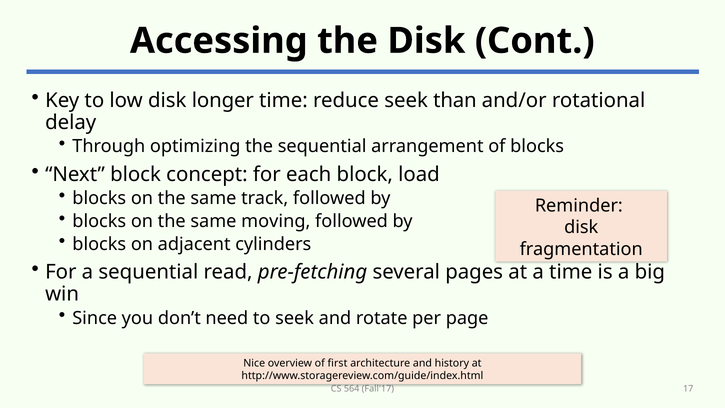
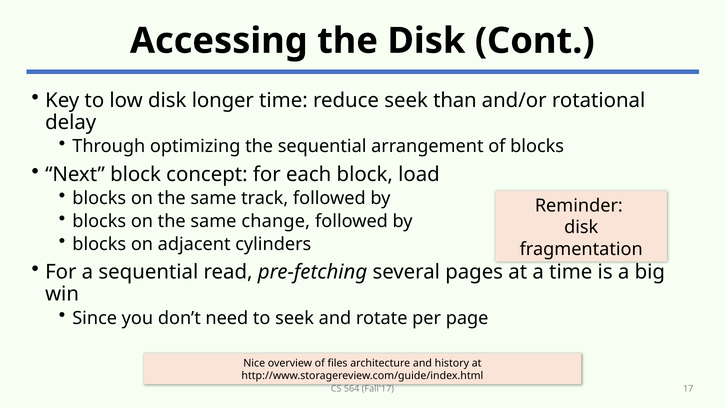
moving: moving -> change (276, 221)
first: first -> files (338, 363)
